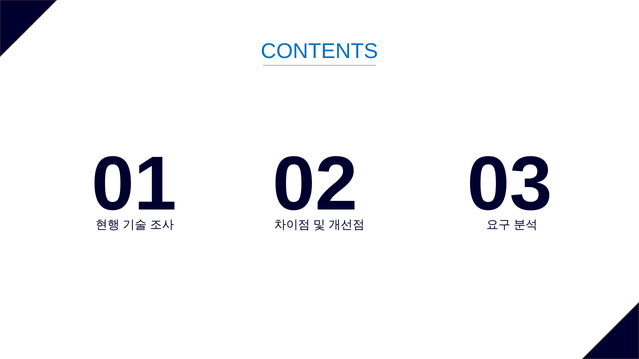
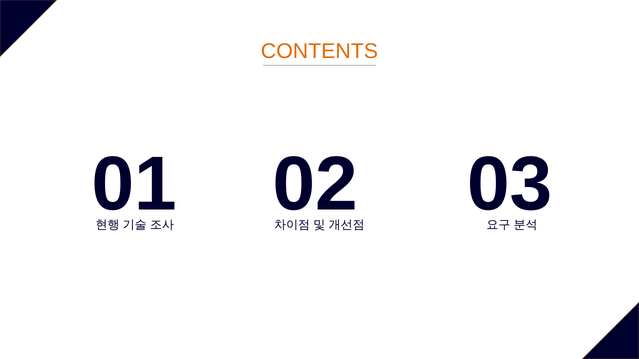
CONTENTS colour: blue -> orange (319, 51)
